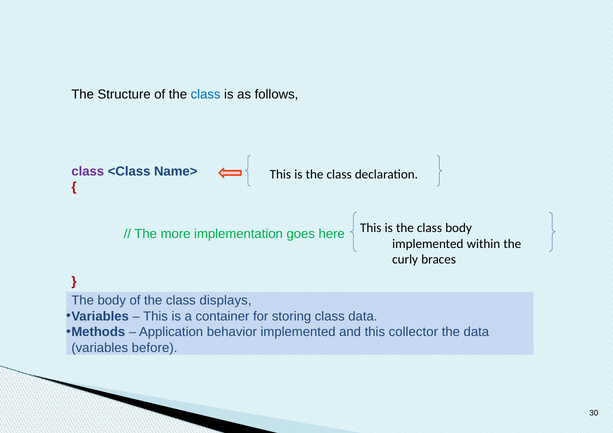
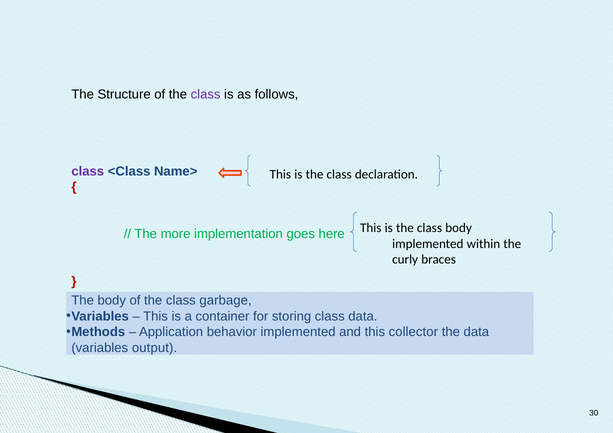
class colour: blue -> purple (206, 94)
displays: displays -> garbage (226, 301)
before: before -> output (155, 348)
